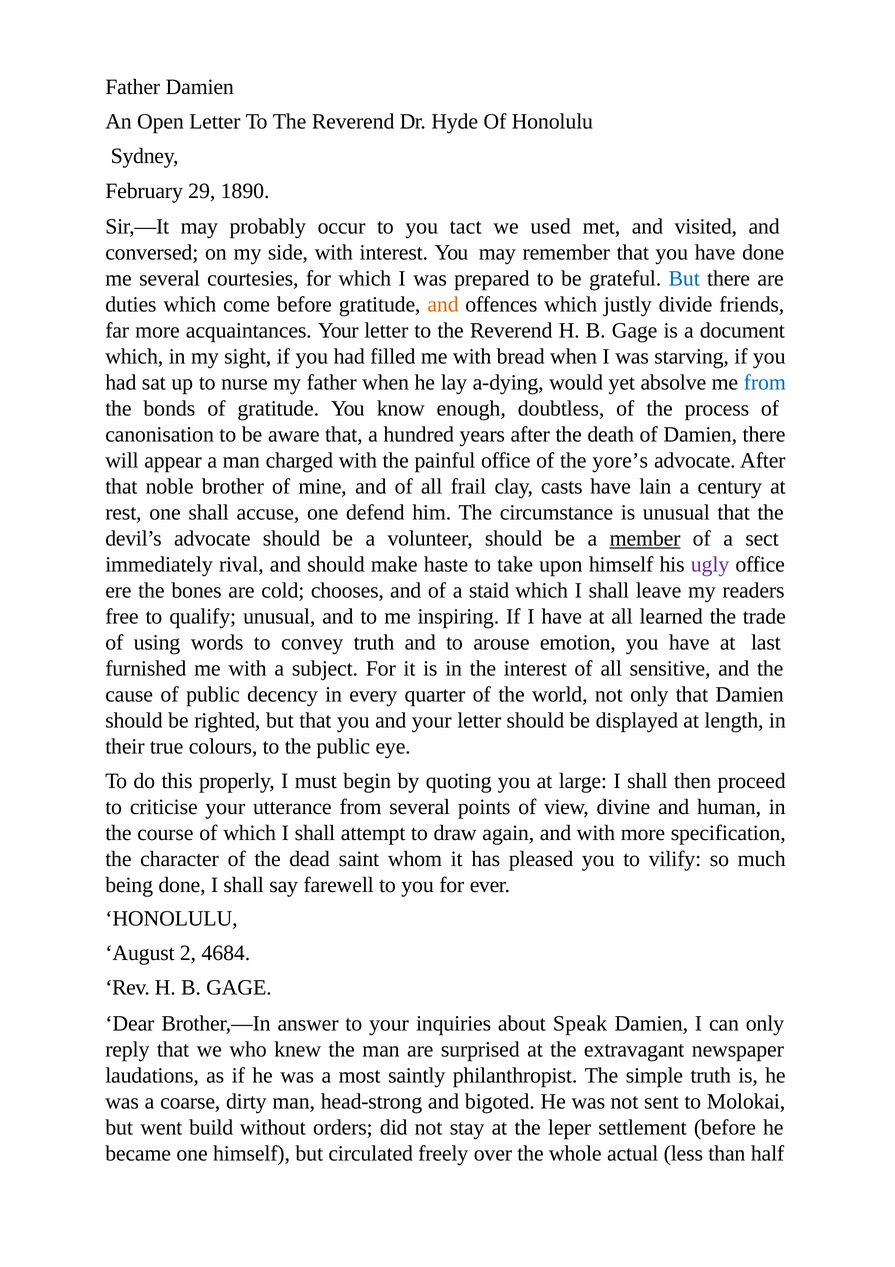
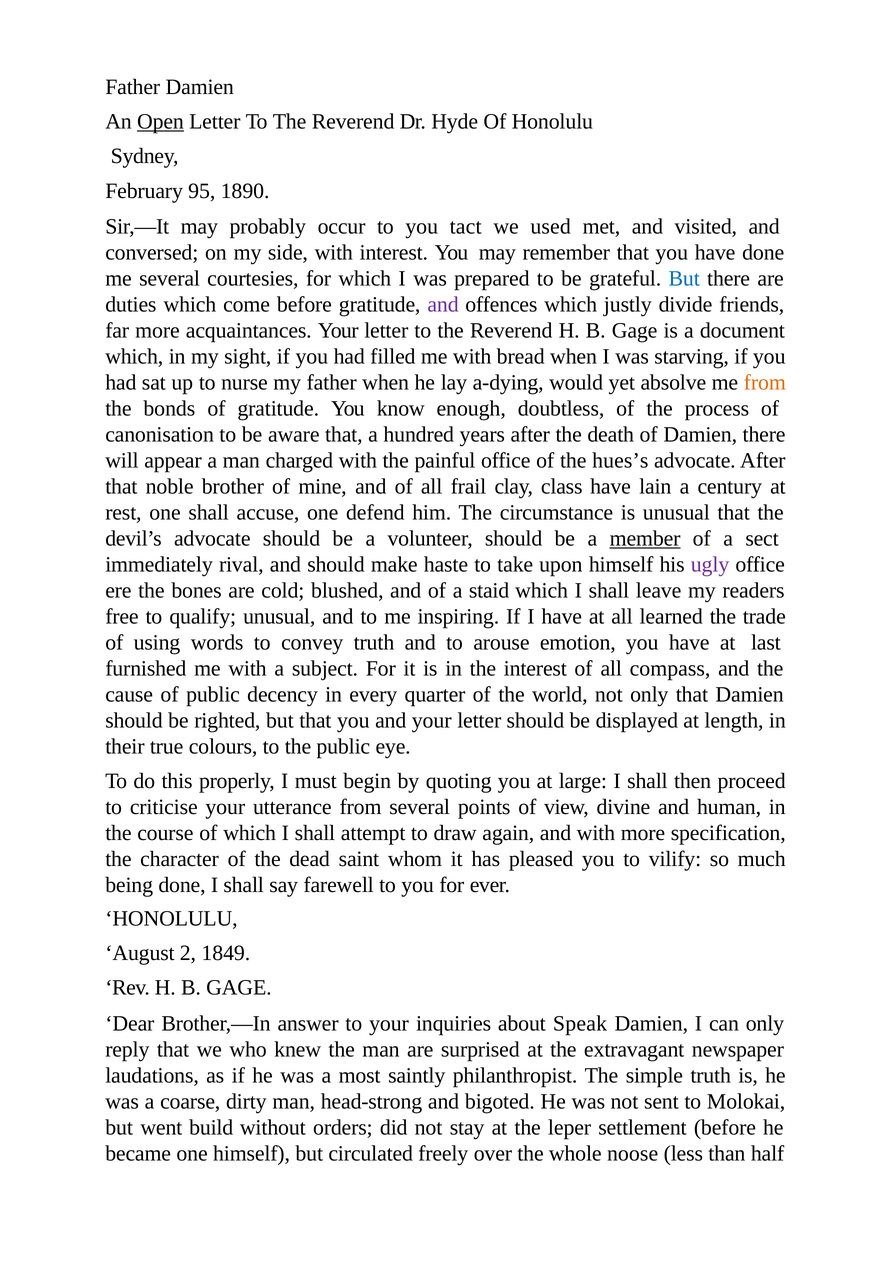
Open underline: none -> present (160, 122)
29: 29 -> 95 (202, 191)
and colour: orange -> purple (443, 304)
from colour: blue -> orange (765, 382)
yore’s: yore’s -> hues’s (620, 460)
casts: casts -> class (562, 486)
chooses: chooses -> blushed (347, 590)
sensitive: sensitive -> compass (670, 668)
4684: 4684 -> 1849 (226, 953)
actual: actual -> noose (633, 1153)
